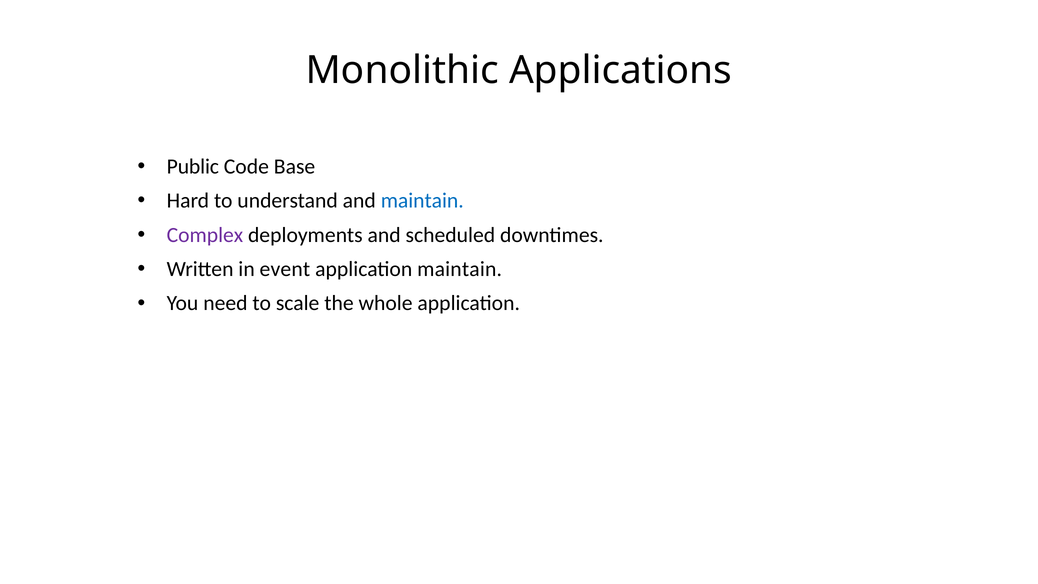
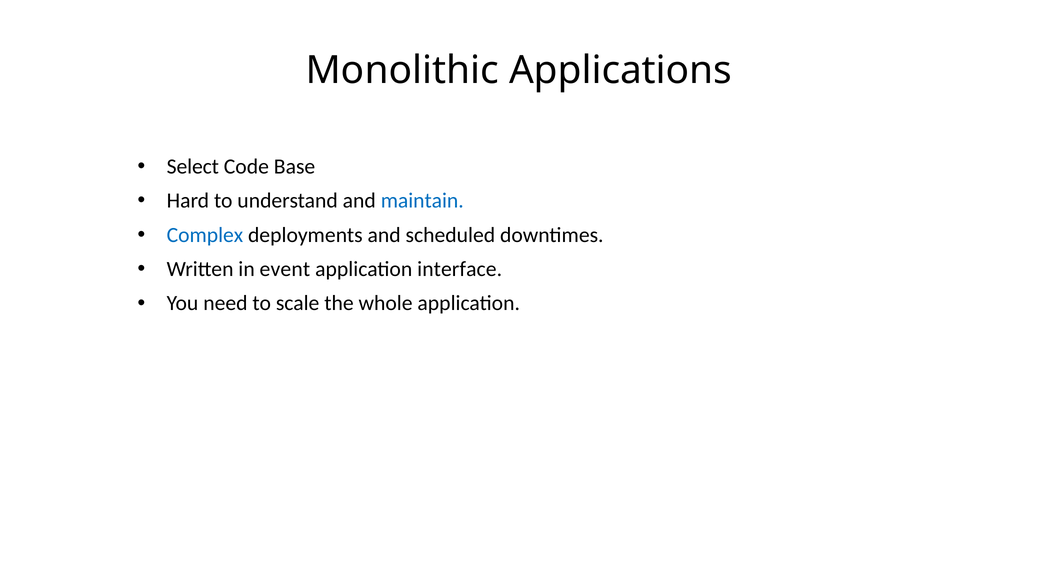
Public: Public -> Select (193, 166)
Complex colour: purple -> blue (205, 235)
application maintain: maintain -> interface (460, 269)
